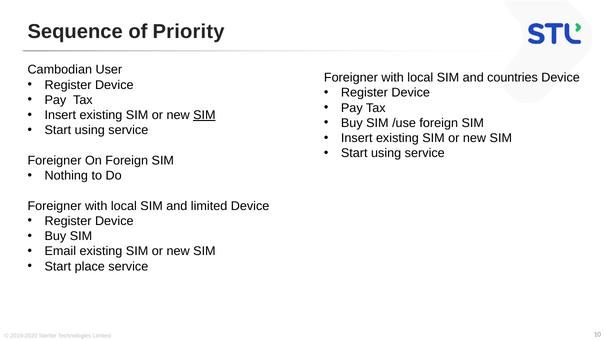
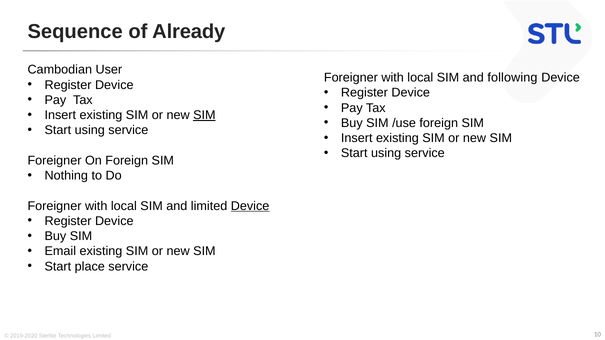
Priority: Priority -> Already (189, 32)
countries: countries -> following (512, 78)
Device underline: none -> present (250, 206)
